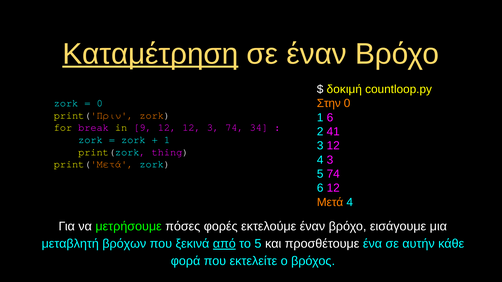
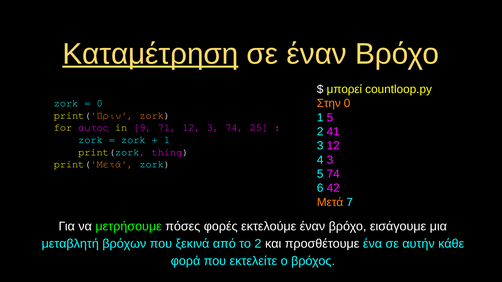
δοκιμή: δοκιμή -> μπορεί (344, 89)
1 6: 6 -> 5 (330, 118)
break: break -> αυτός (94, 128)
9 12: 12 -> 71 (167, 128)
34: 34 -> 25 (259, 128)
6 12: 12 -> 42 (333, 188)
Μετά 4: 4 -> 7 (350, 202)
από underline: present -> none (224, 244)
το 5: 5 -> 2 (258, 244)
